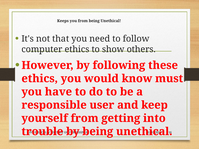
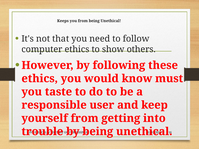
have: have -> taste (58, 92)
